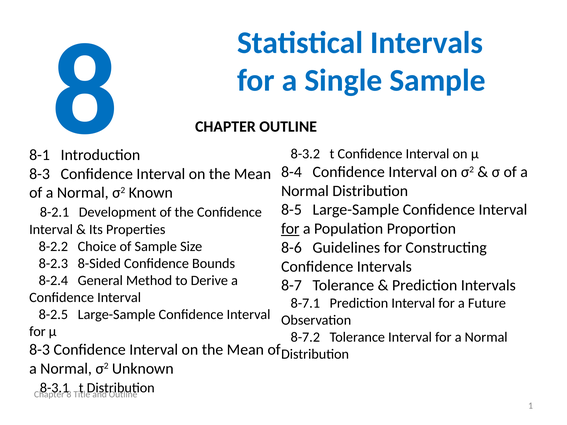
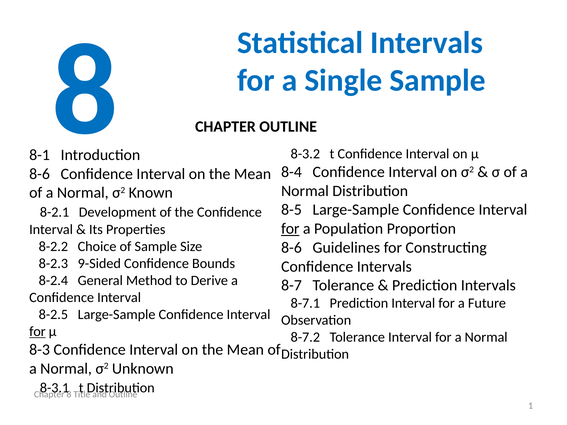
8-3: 8-3 -> 8-6 (40, 174)
8-Sided: 8-Sided -> 9-Sided (99, 264)
for underline: none -> present (37, 332)
